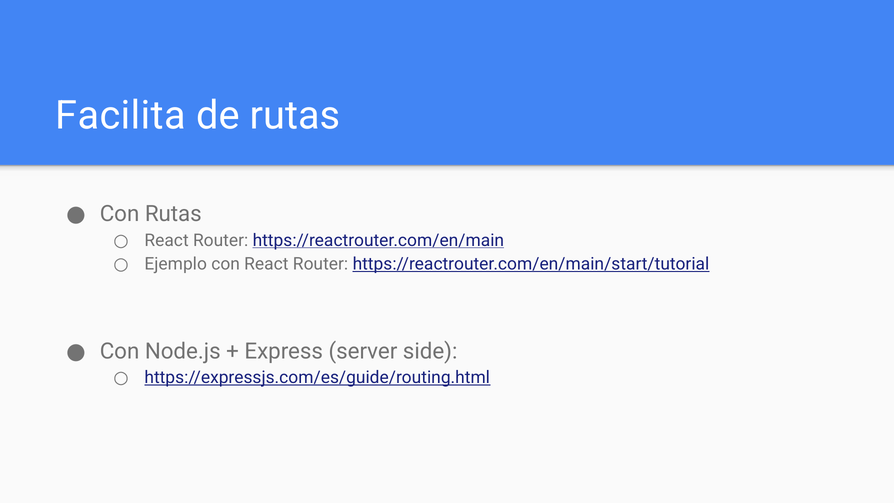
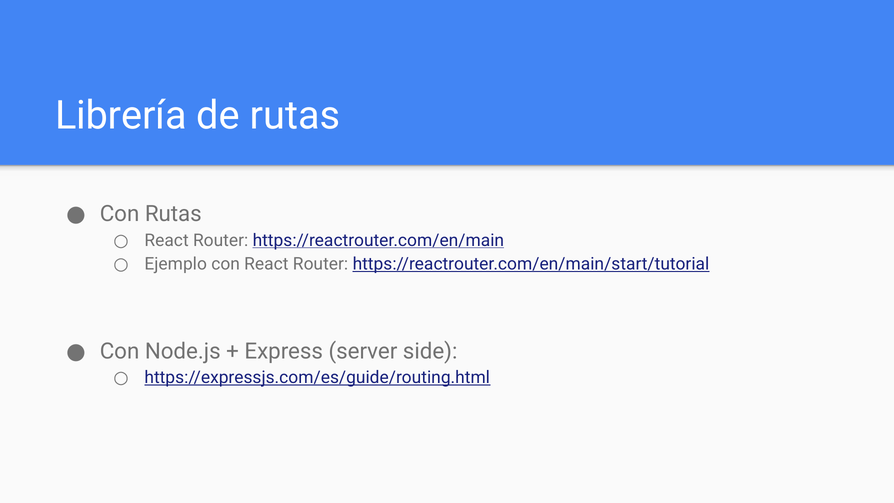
Facilita: Facilita -> Librería (121, 116)
